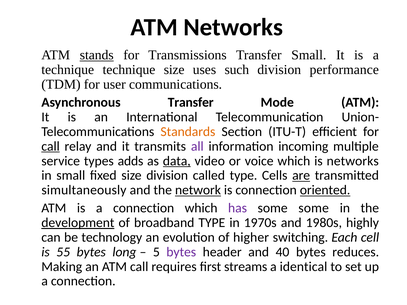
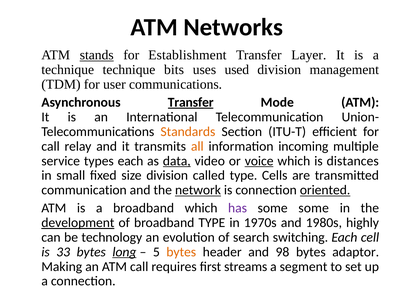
Transmissions: Transmissions -> Establishment (187, 55)
Transfer Small: Small -> Layer (309, 55)
technique size: size -> bits (174, 70)
such: such -> used (237, 70)
performance: performance -> management (344, 70)
Transfer underline: none -> present (191, 102)
call underline: present -> none (51, 146)
all colour: purple -> orange (197, 146)
types adds: adds -> each (131, 161)
voice underline: none -> present (259, 161)
is networks: networks -> distances (353, 161)
are underline: present -> none (301, 176)
simultaneously: simultaneously -> communication (84, 190)
is a connection: connection -> broadband (144, 208)
higher: higher -> search (251, 237)
55: 55 -> 33 (63, 252)
long underline: none -> present (124, 252)
bytes colour: purple -> orange (181, 252)
40: 40 -> 98 (283, 252)
reduces: reduces -> adaptor (356, 252)
identical: identical -> segment (304, 267)
